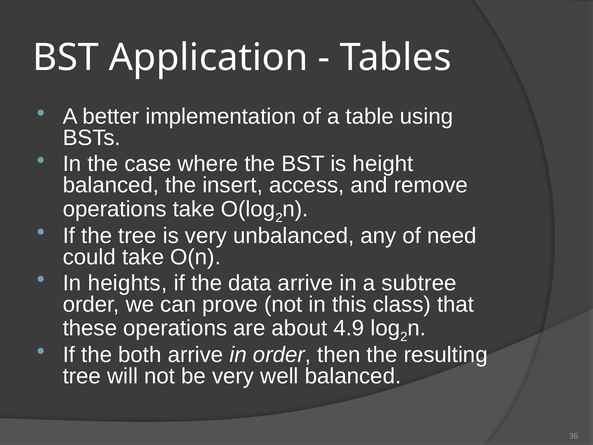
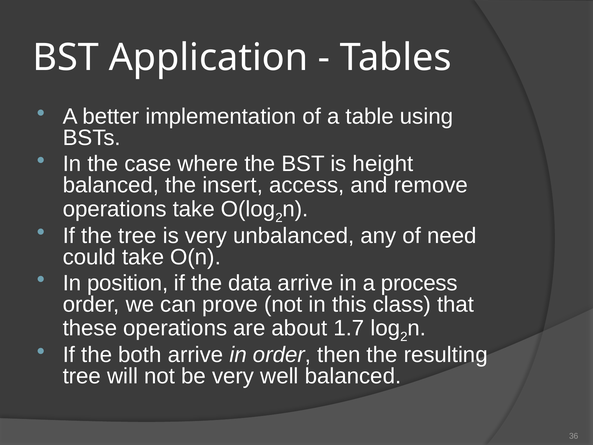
heights: heights -> position (128, 283)
subtree: subtree -> process (419, 283)
4.9: 4.9 -> 1.7 (349, 328)
